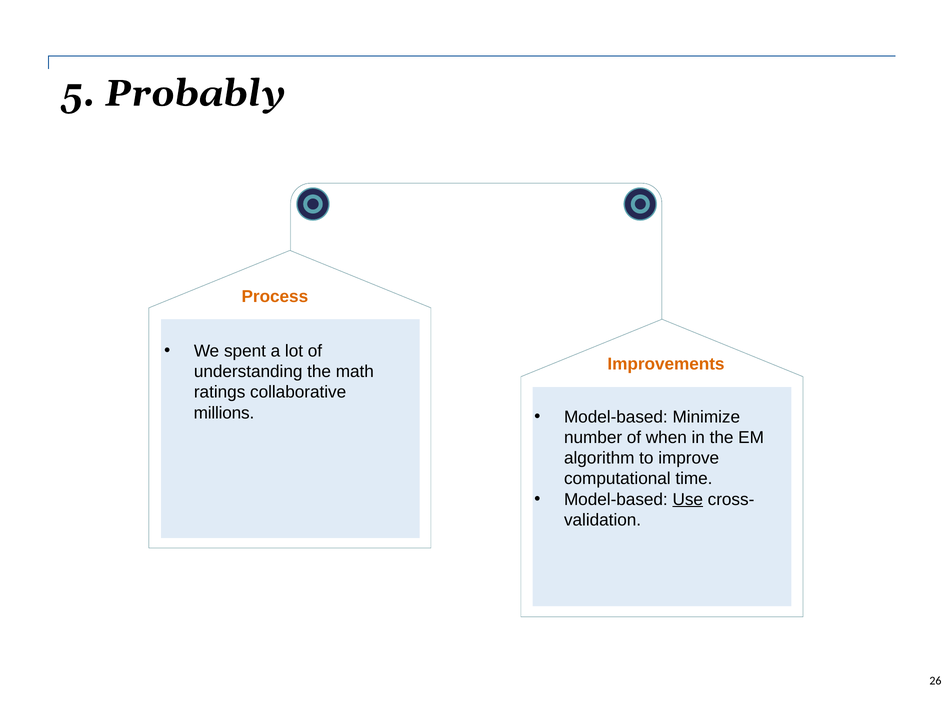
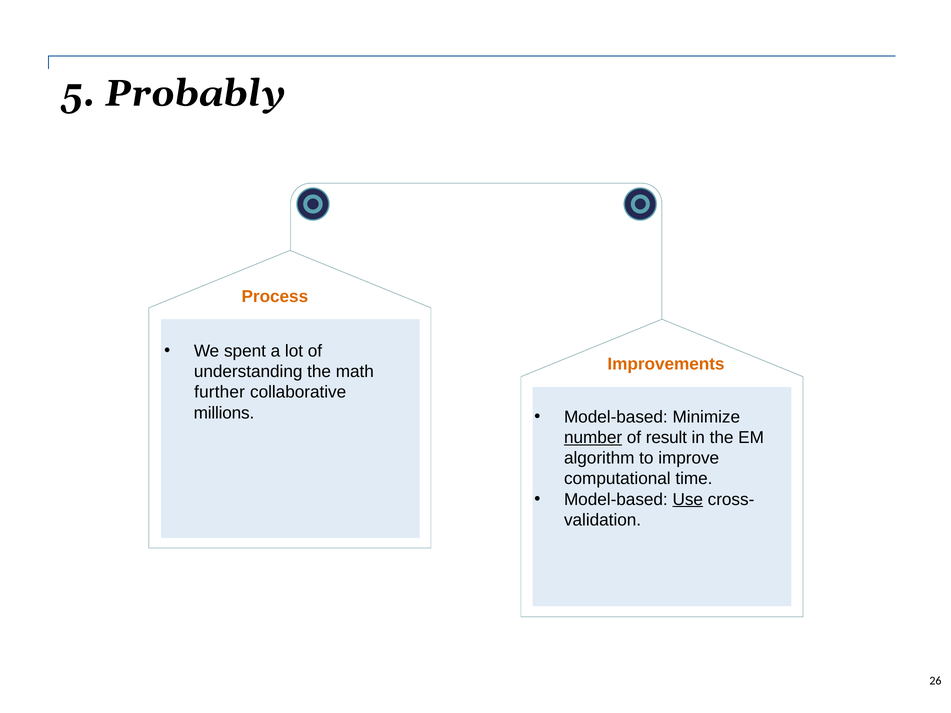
ratings: ratings -> further (220, 392)
number underline: none -> present (593, 438)
when: when -> result (666, 438)
